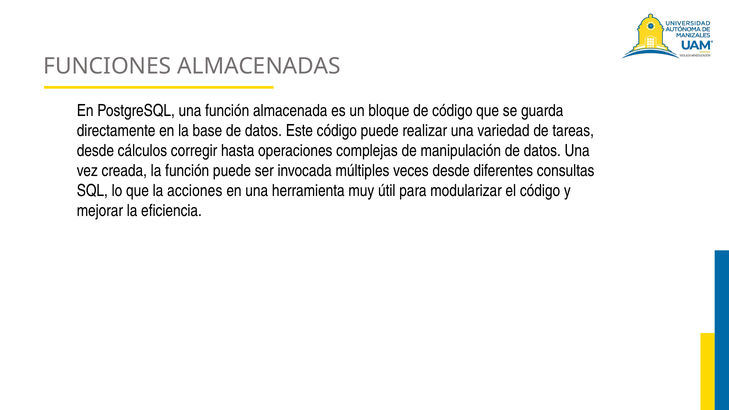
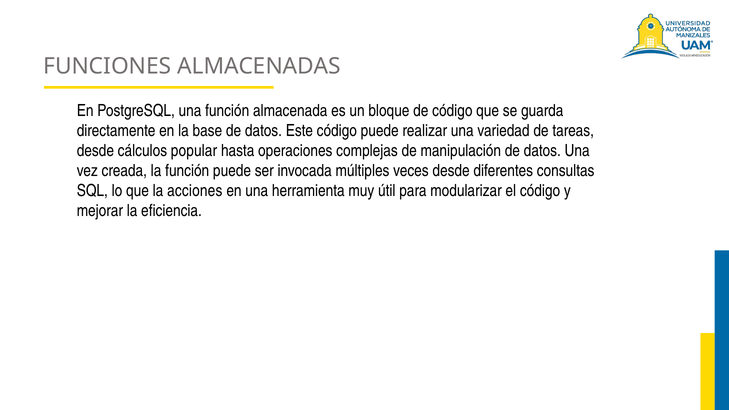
corregir: corregir -> popular (194, 151)
